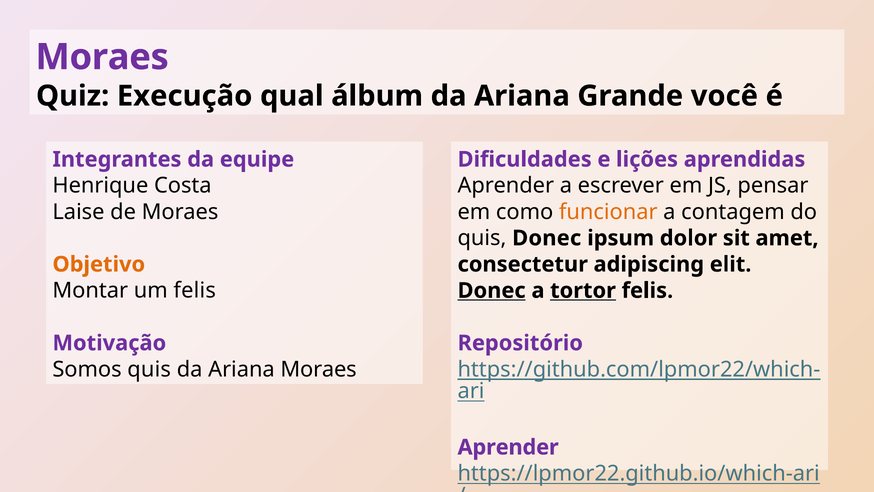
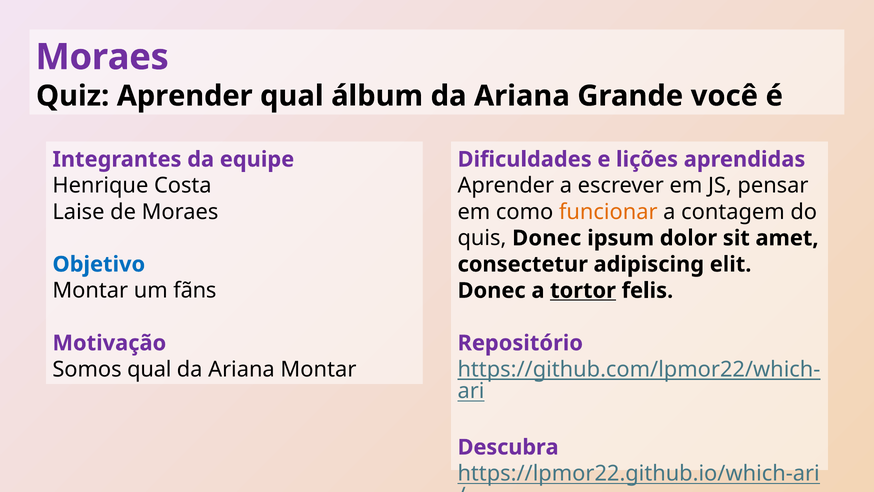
Quiz Execução: Execução -> Aprender (185, 96)
Objetivo colour: orange -> blue (99, 264)
um felis: felis -> fãns (195, 290)
Donec underline: present -> none (492, 290)
Somos quis: quis -> qual (149, 369)
Ariana Moraes: Moraes -> Montar (318, 369)
Aprender: Aprender -> Descubra (508, 447)
